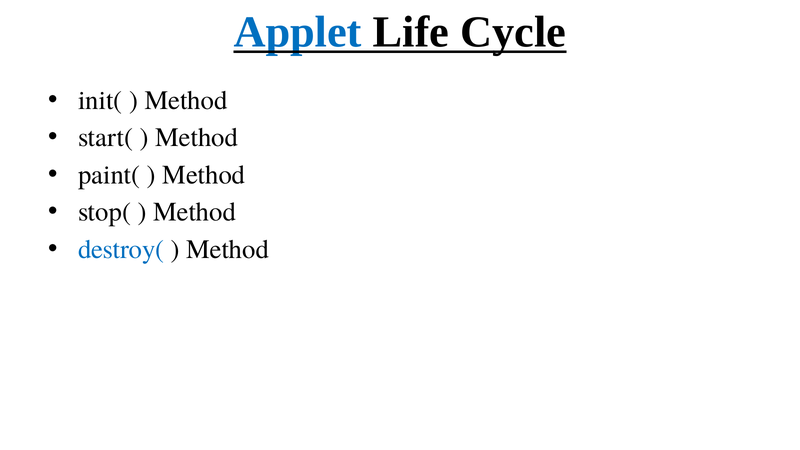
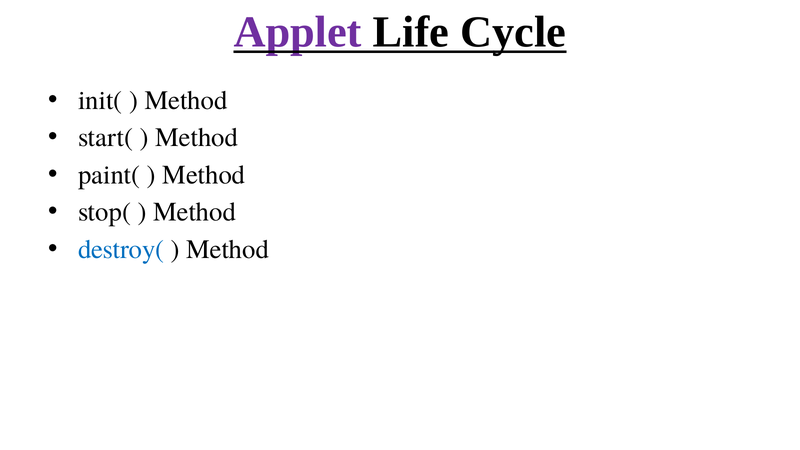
Applet colour: blue -> purple (298, 32)
